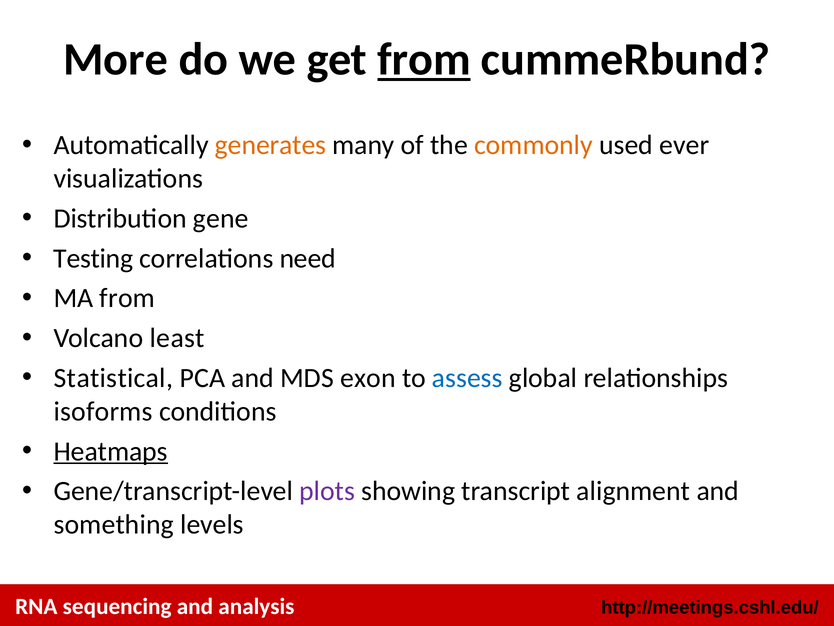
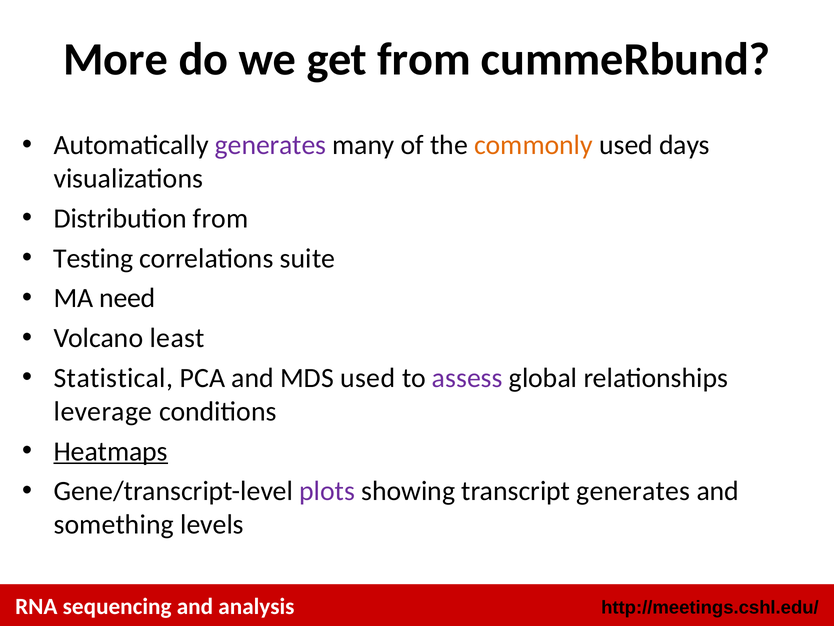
from underline: present -> none (424, 59)
generates colour: orange -> purple (271, 145)
ever: ever -> days (684, 145)
Distribution gene: gene -> from (221, 218)
need: need -> suite (307, 258)
MA from: from -> need (128, 298)
MDS exon: exon -> used (368, 378)
assess colour: blue -> purple (467, 378)
isoforms: isoforms -> leverage (103, 411)
transcript alignment: alignment -> generates (633, 491)
